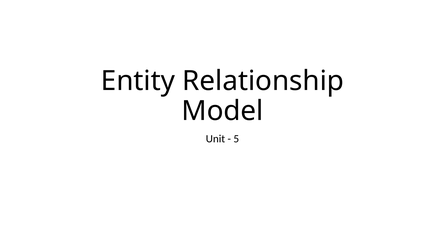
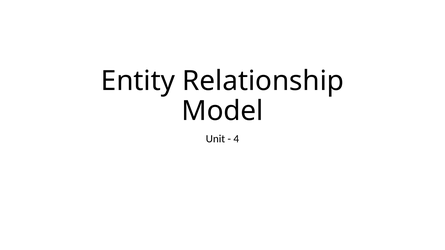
5: 5 -> 4 (236, 139)
